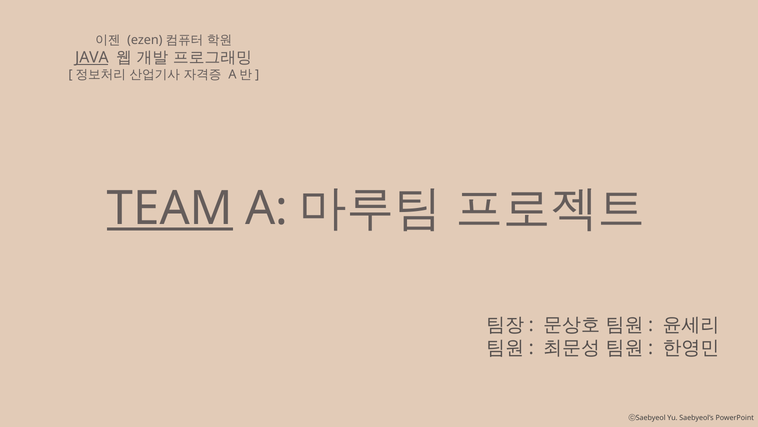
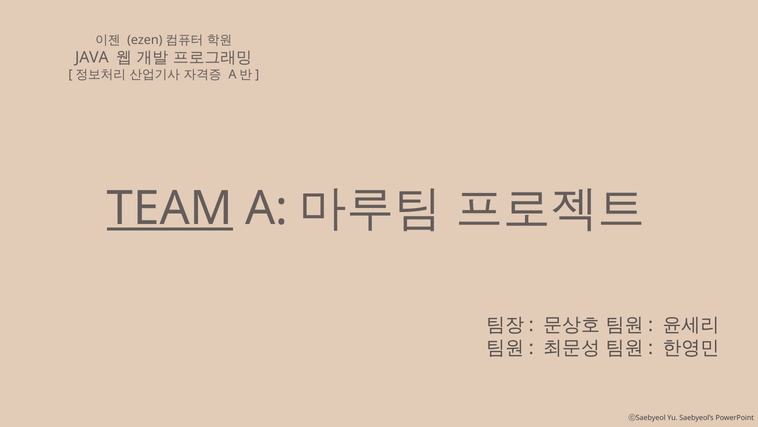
JAVA underline: present -> none (92, 58)
